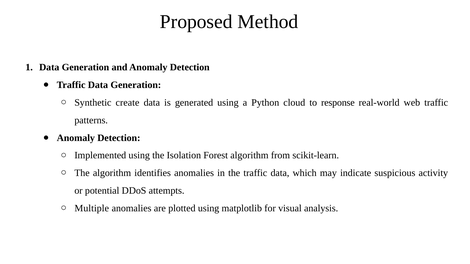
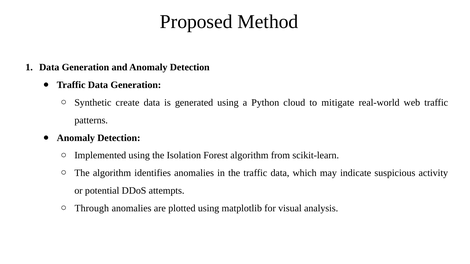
response: response -> mitigate (338, 103)
Multiple: Multiple -> Through (92, 209)
